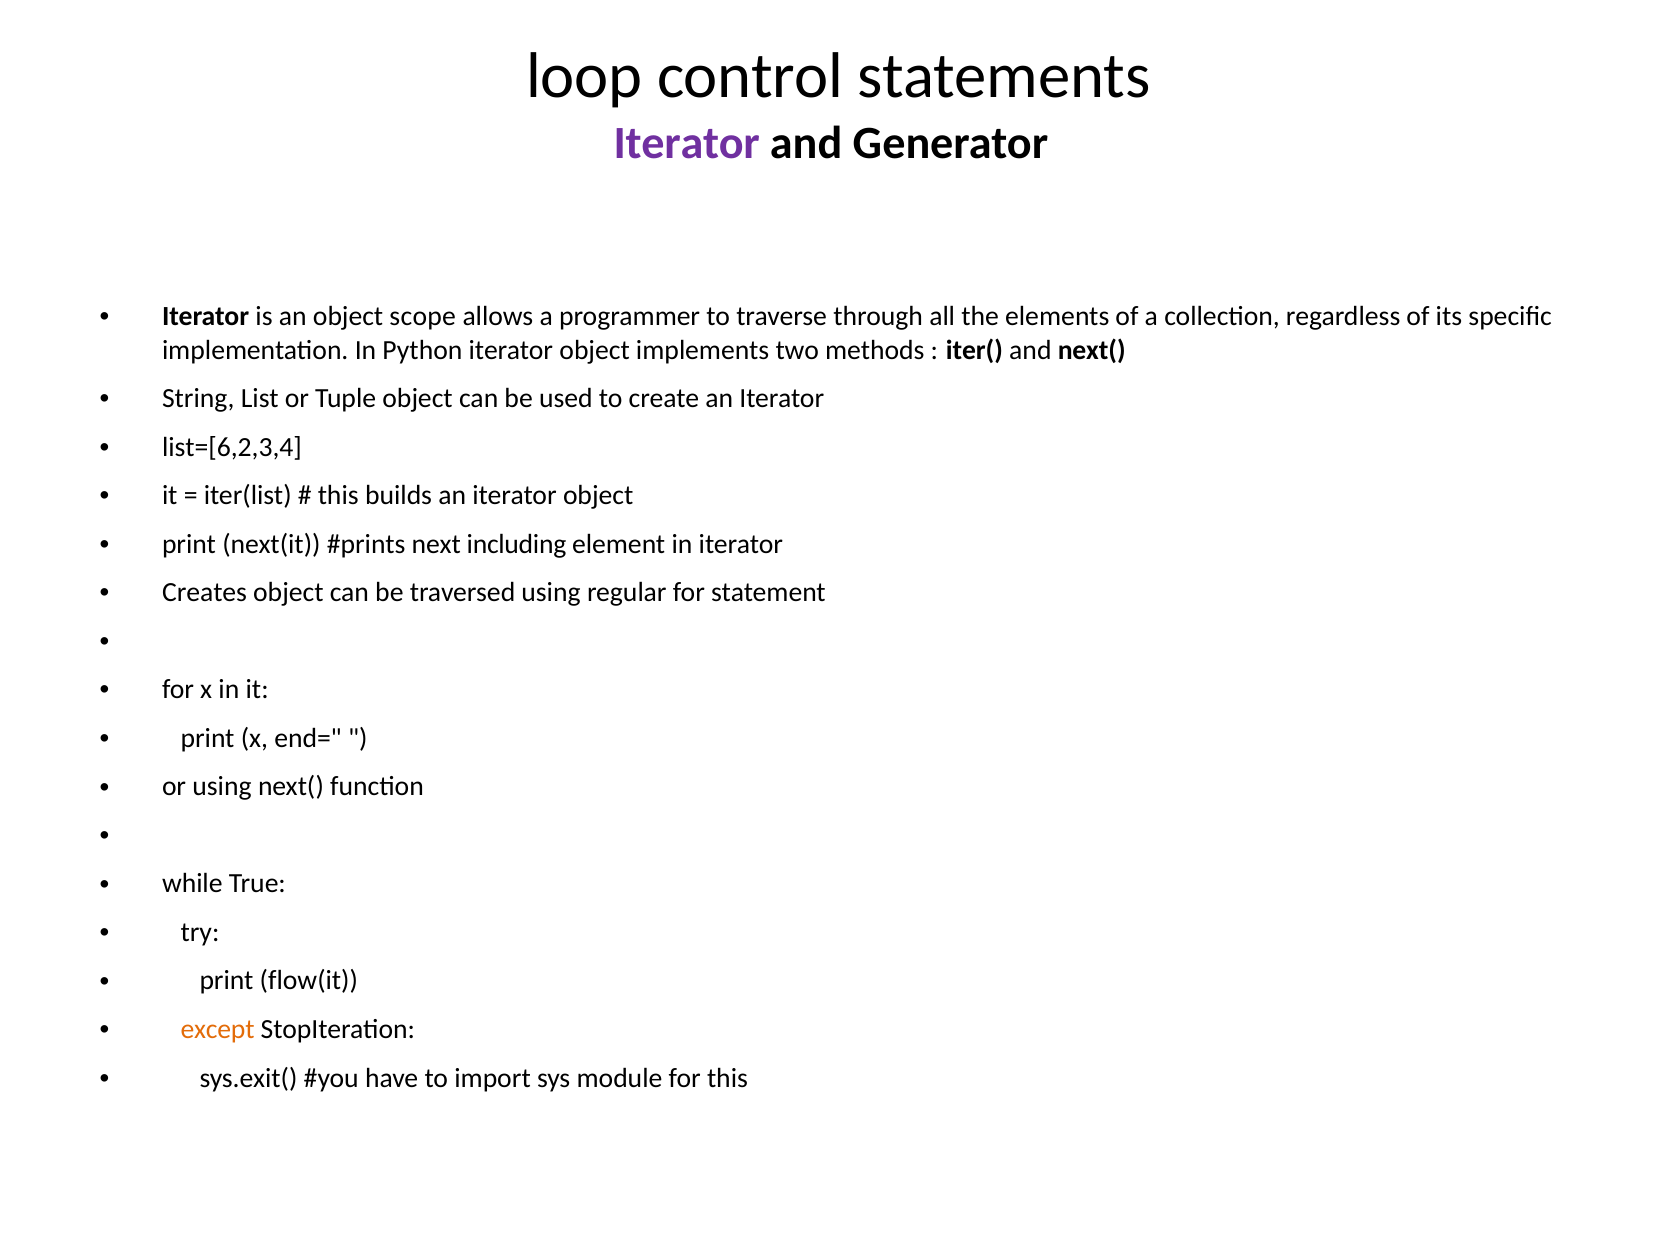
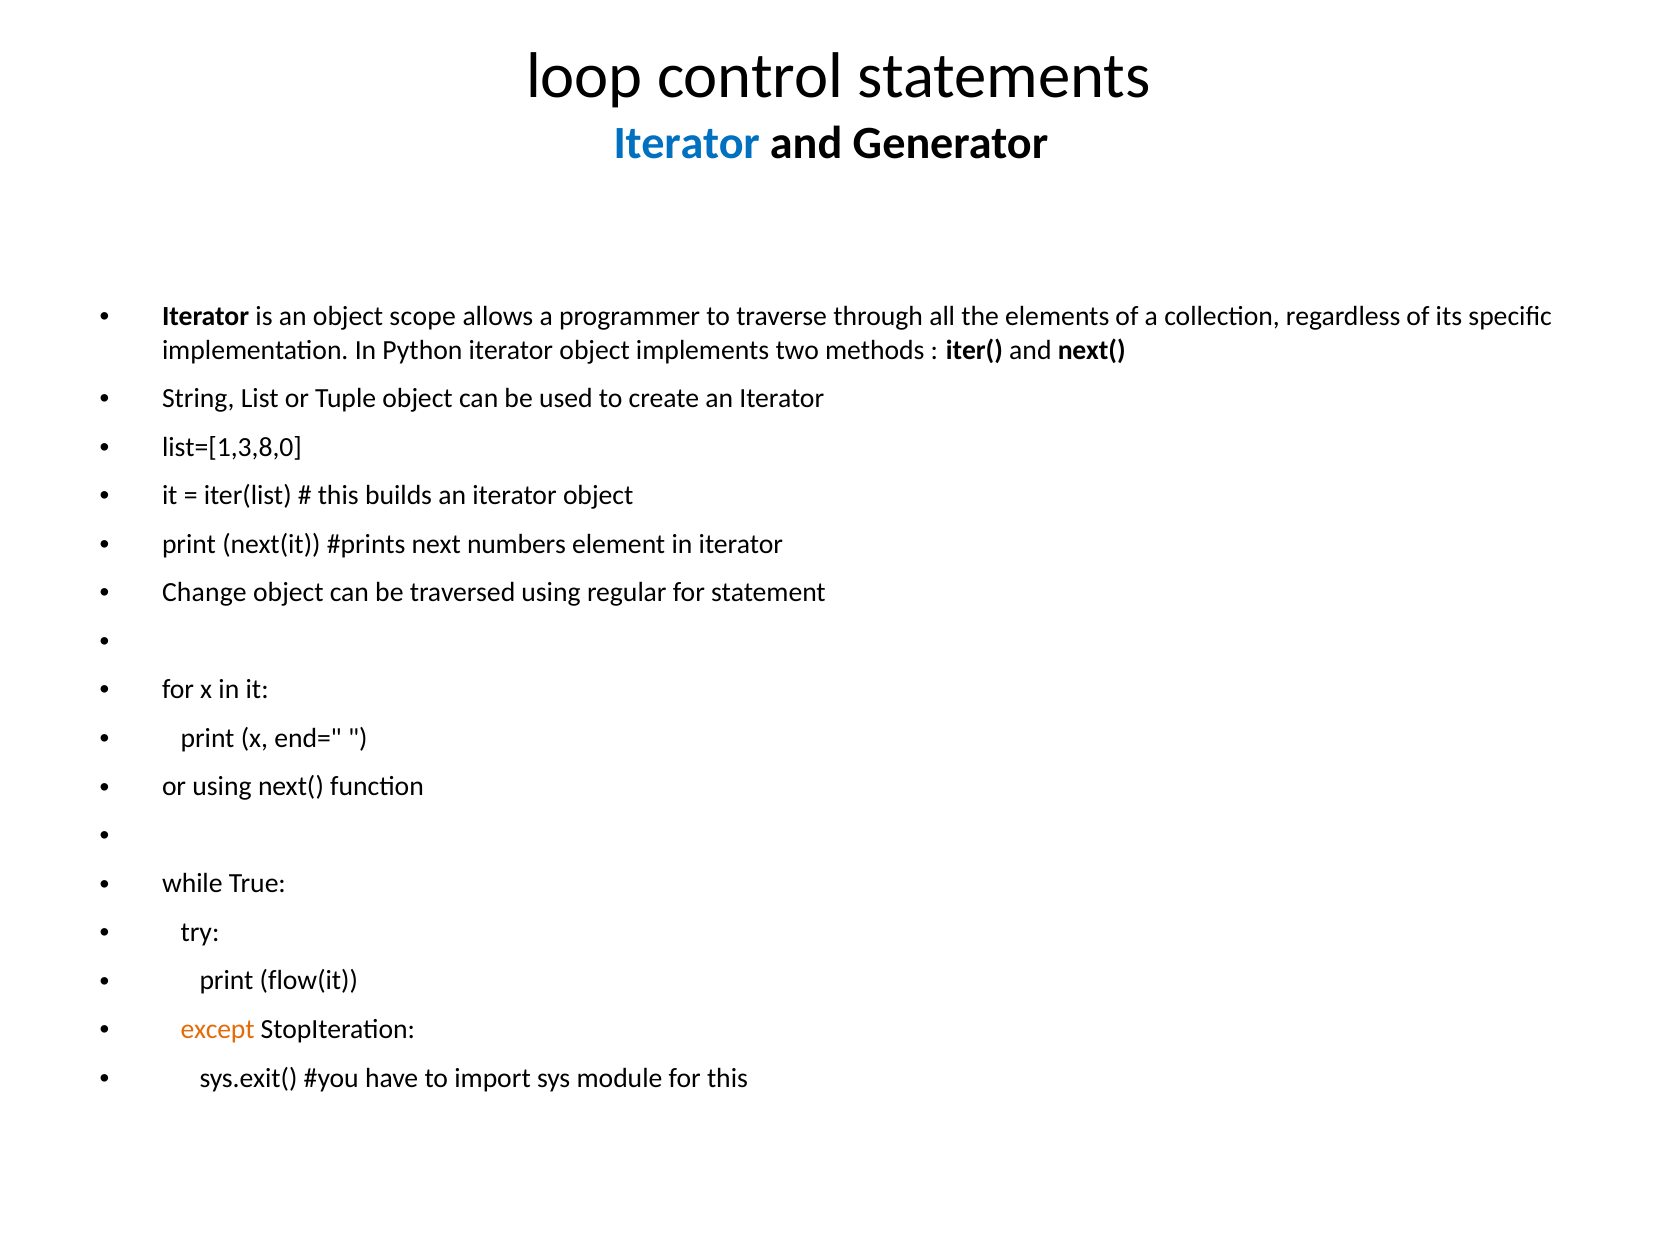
Iterator colour: purple -> blue (687, 144)
list=[6,2,3,4: list=[6,2,3,4 -> list=[1,3,8,0 (232, 447)
including: including -> numbers (516, 544)
Creates: Creates -> Change (204, 593)
